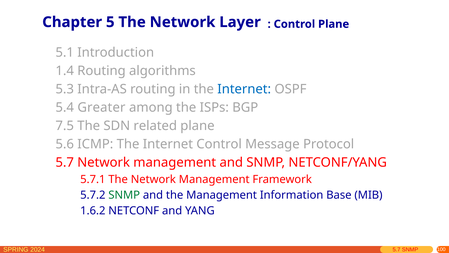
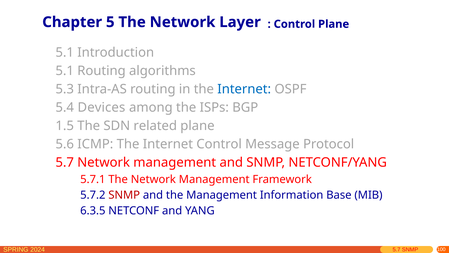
1.4: 1.4 -> 5.1 (65, 71)
Greater: Greater -> Devices (101, 107)
7.5: 7.5 -> 1.5 (65, 126)
SNMP colour: green -> red (124, 195)
1.6.2: 1.6.2 -> 6.3.5 (93, 210)
